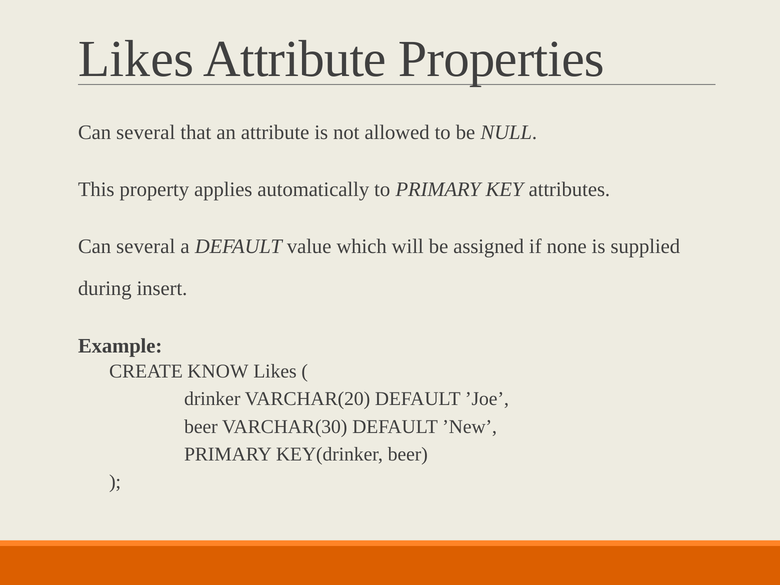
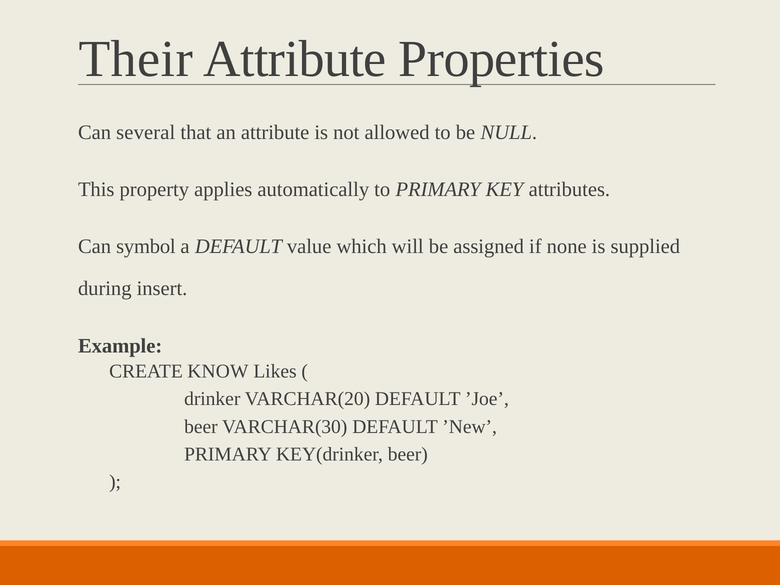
Likes: Likes -> Their (136, 59)
several: several -> symbol (146, 247)
